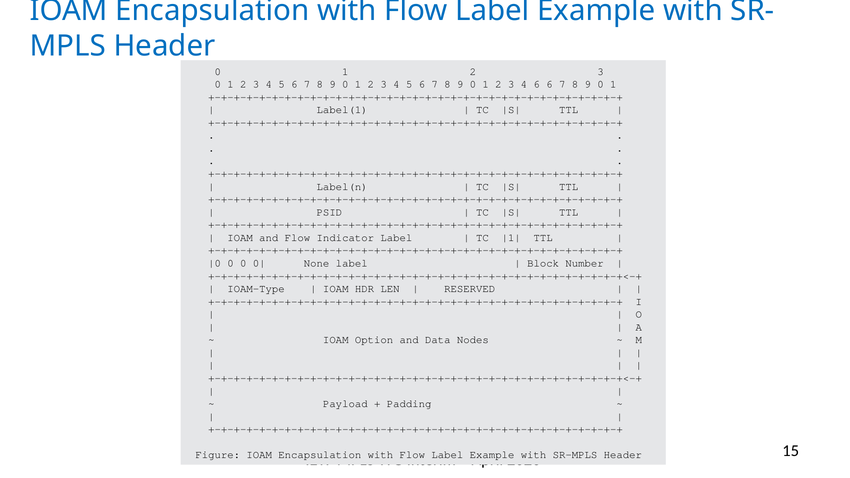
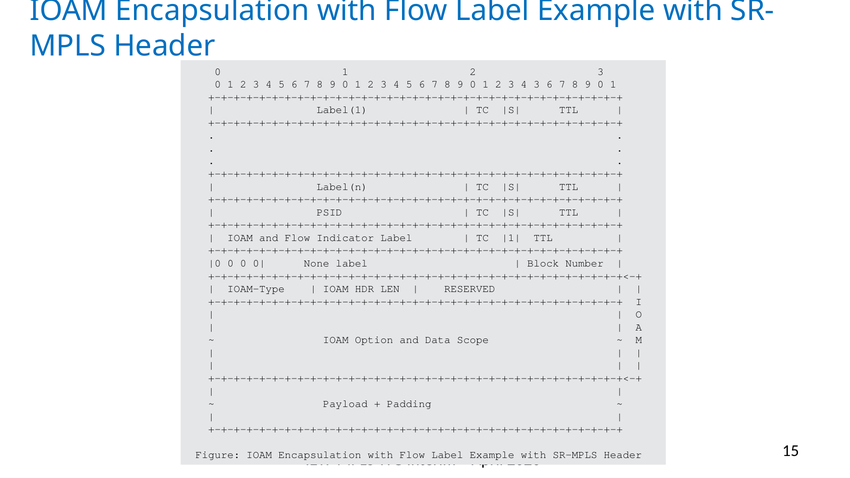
4 6: 6 -> 3 (537, 84)
Nodes: Nodes -> Scope (473, 340)
